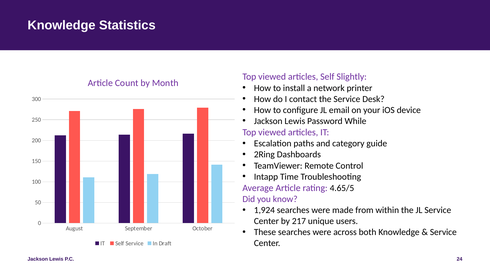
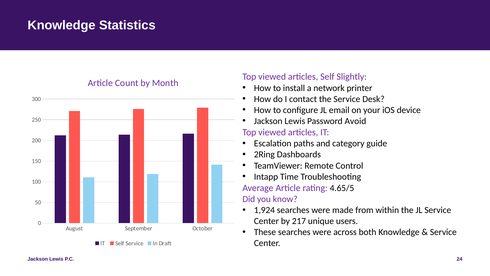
While: While -> Avoid (355, 121)
